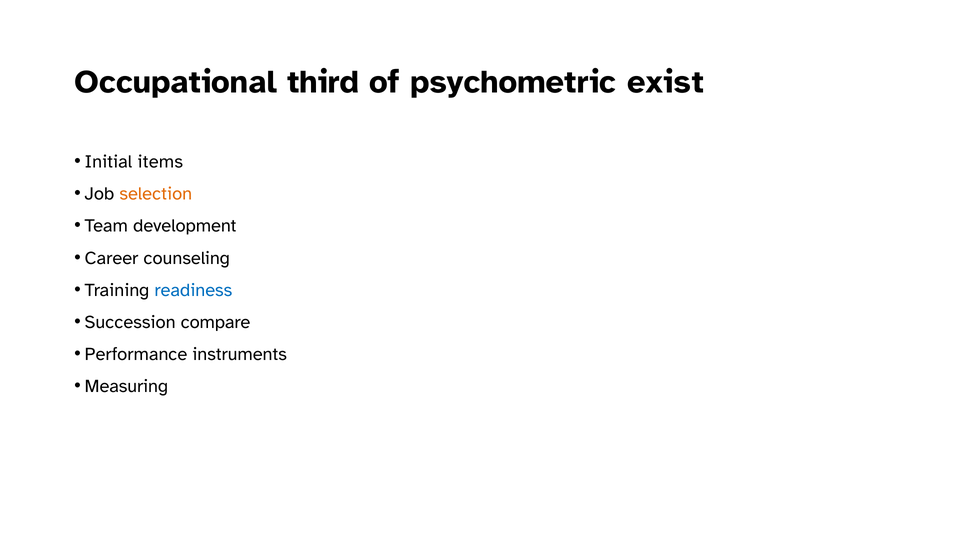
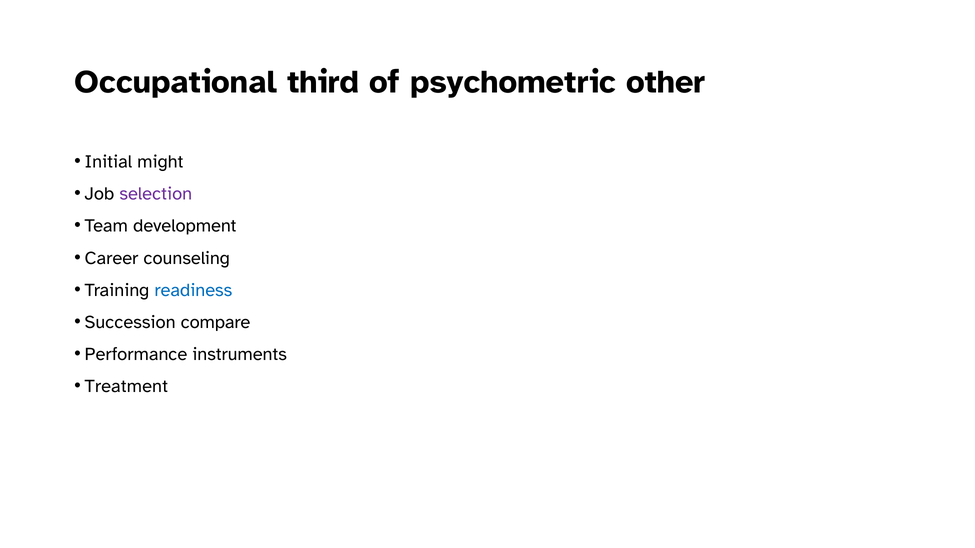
exist: exist -> other (666, 82)
items: items -> might (160, 162)
selection colour: orange -> purple (156, 194)
Measuring: Measuring -> Treatment (126, 387)
